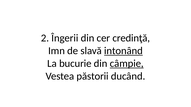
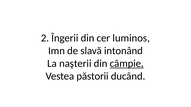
credinţă: credinţă -> luminos (131, 38)
intonând underline: present -> none (123, 51)
bucurie: bucurie -> naşterii (75, 64)
